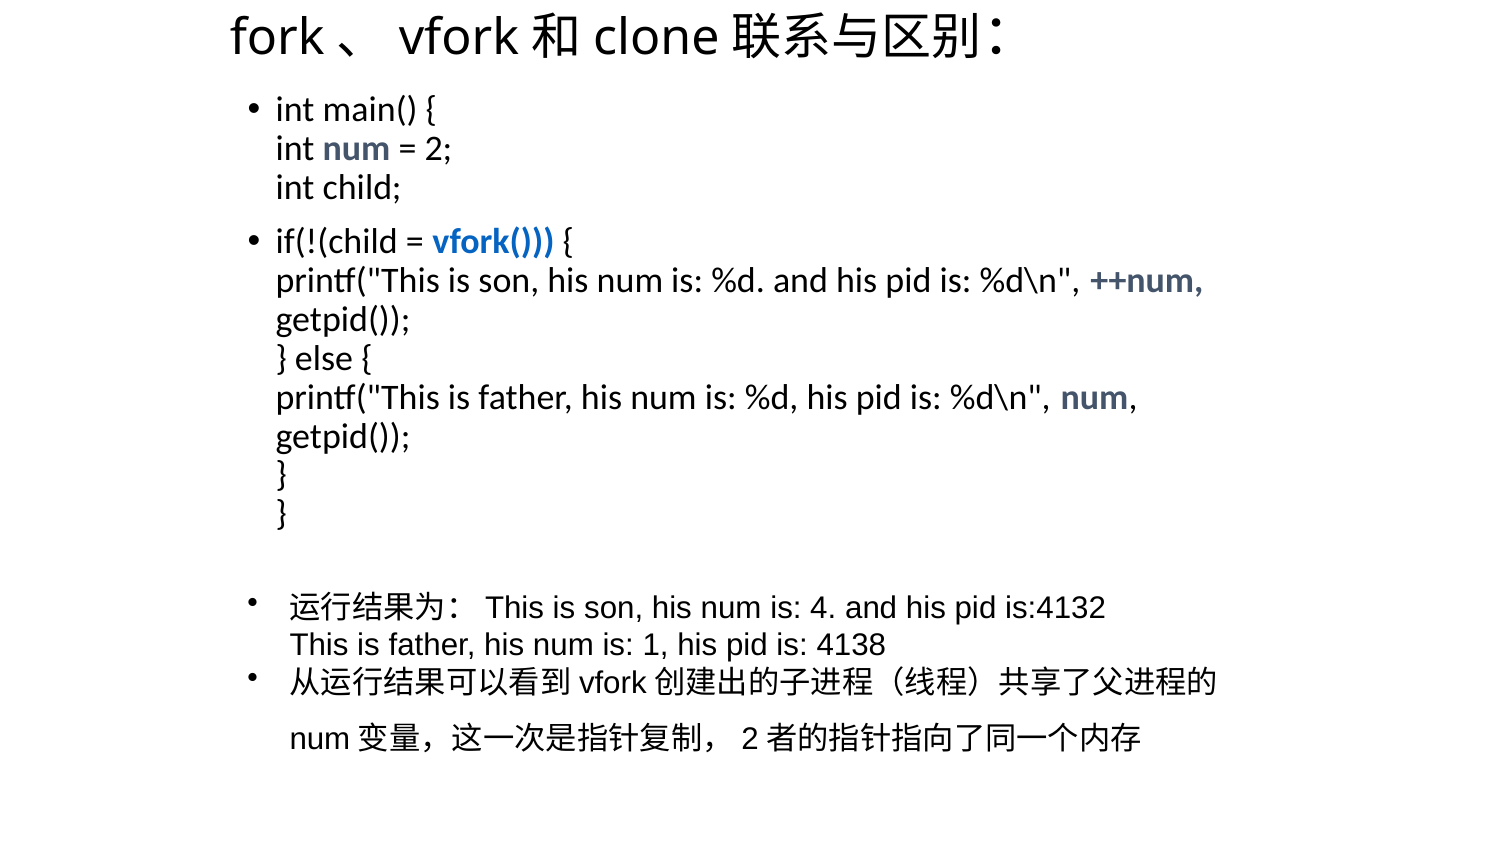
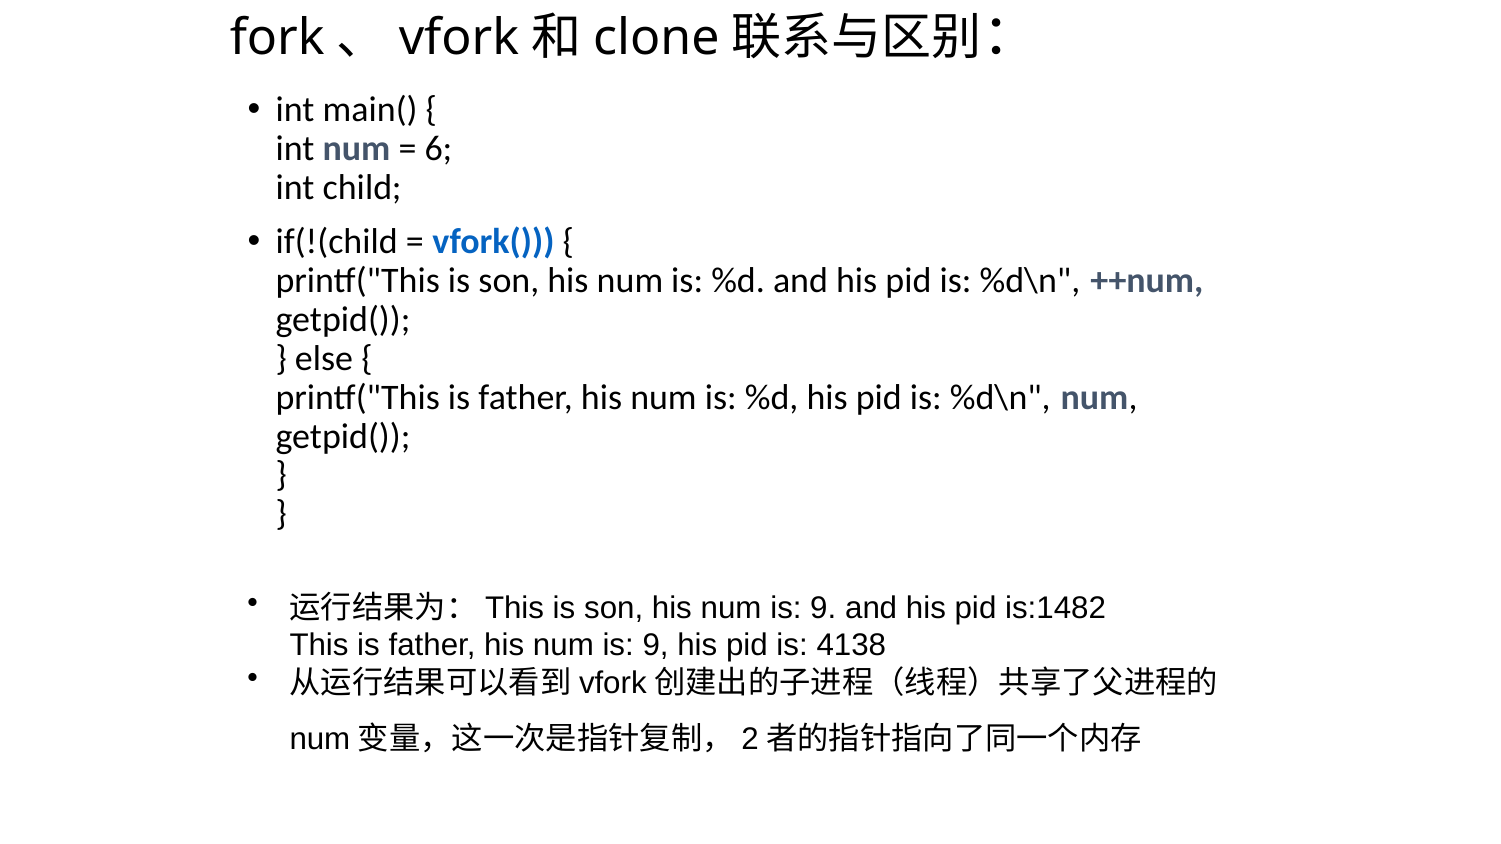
2: 2 -> 6 (438, 149)
4: 4 -> 9 (823, 608)
is:4132: is:4132 -> is:1482 (1056, 608)
1: 1 -> 9 (656, 646)
